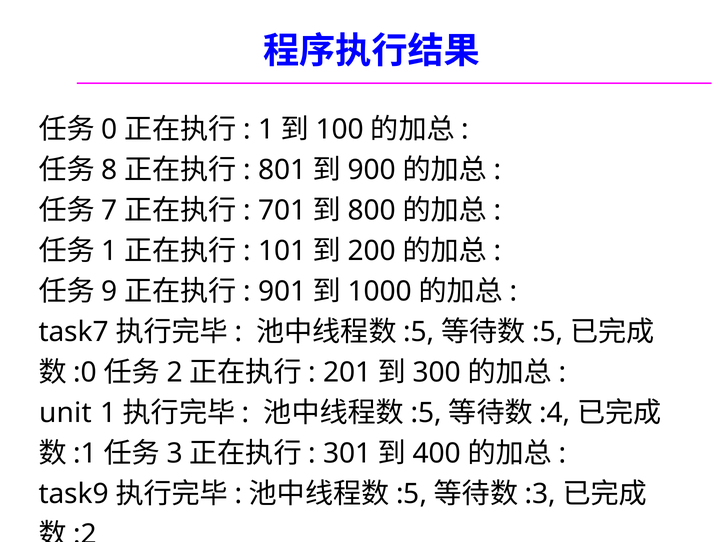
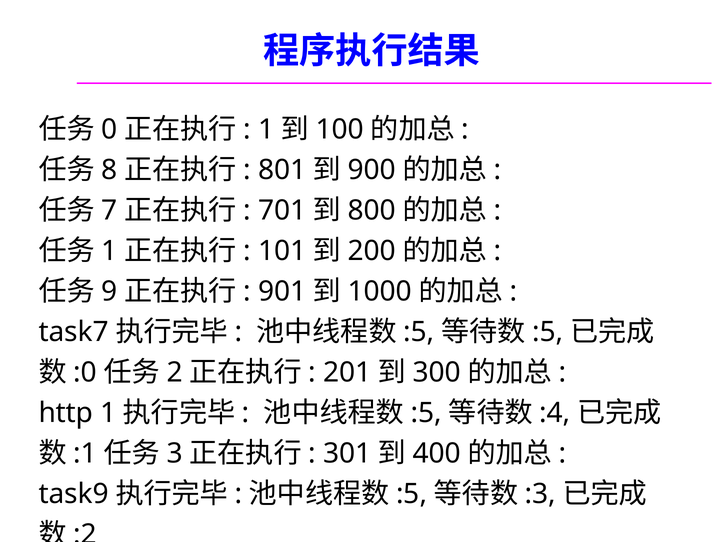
unit: unit -> http (66, 413)
